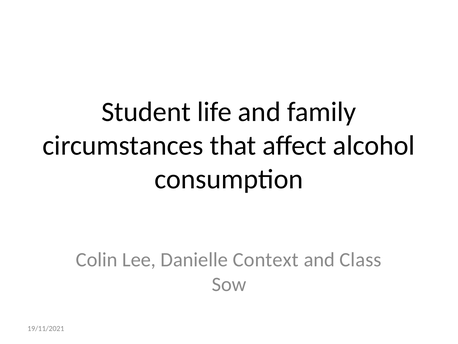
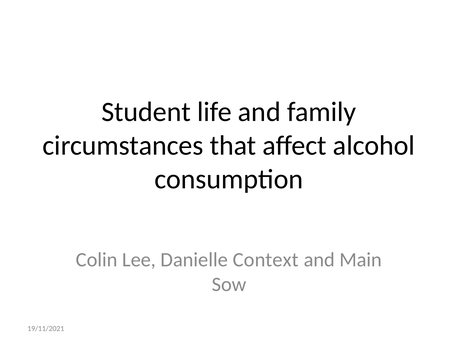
Class: Class -> Main (361, 259)
